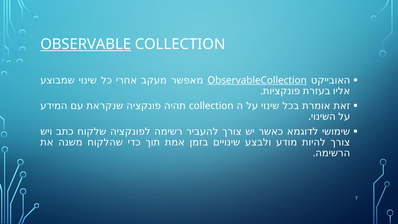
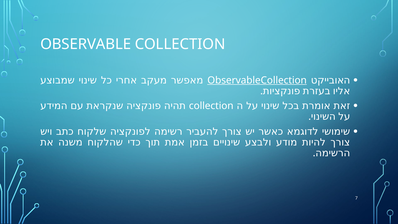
OBSERVABLE underline: present -> none (86, 44)
